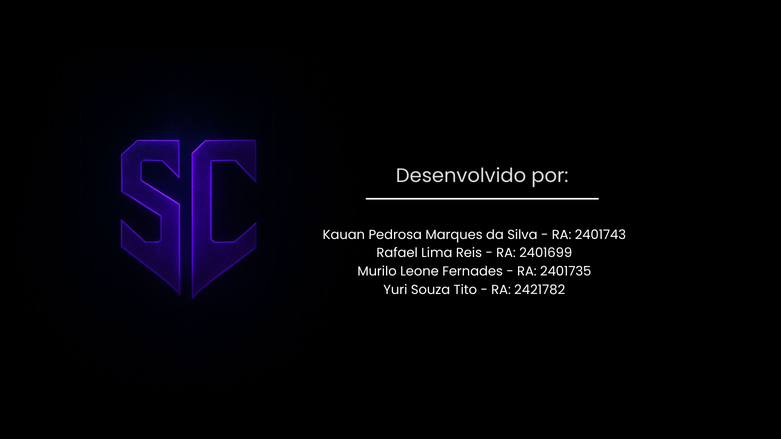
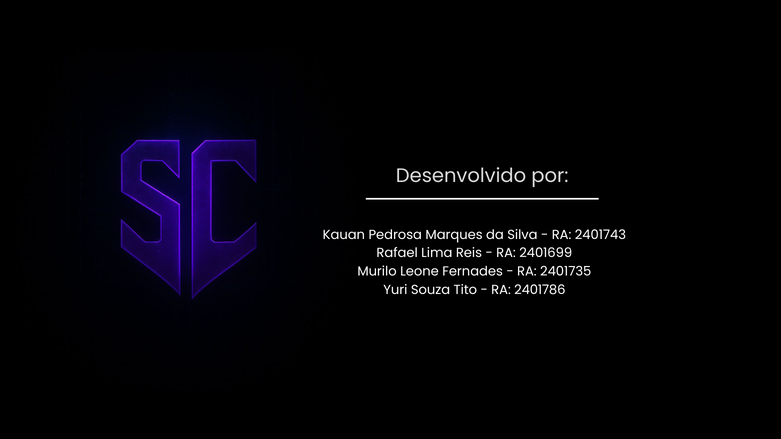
2421782: 2421782 -> 2401786 (540, 290)
